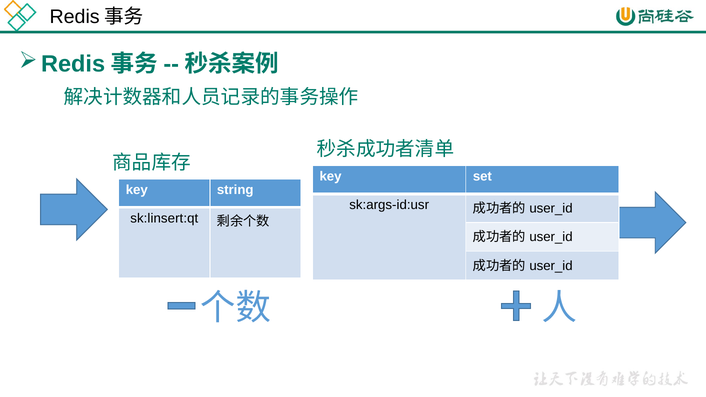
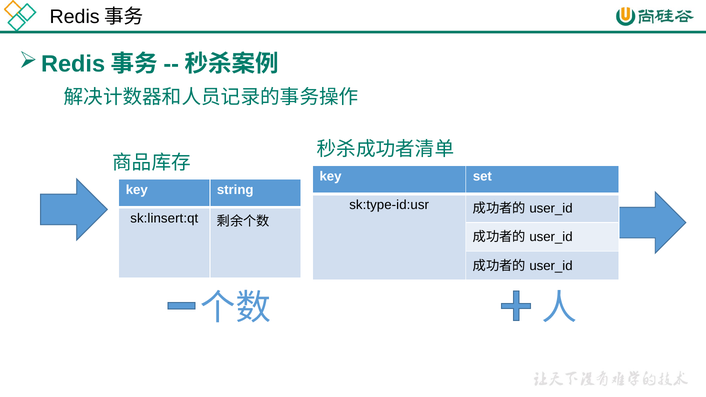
sk:args-id:usr: sk:args-id:usr -> sk:type-id:usr (389, 205)
